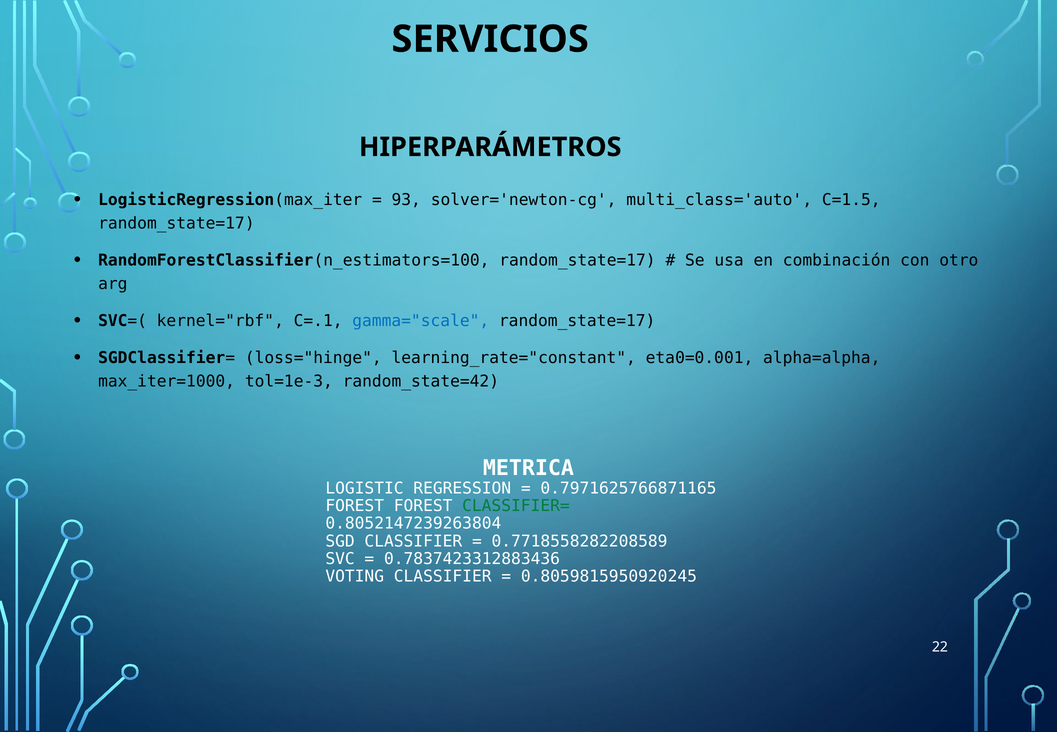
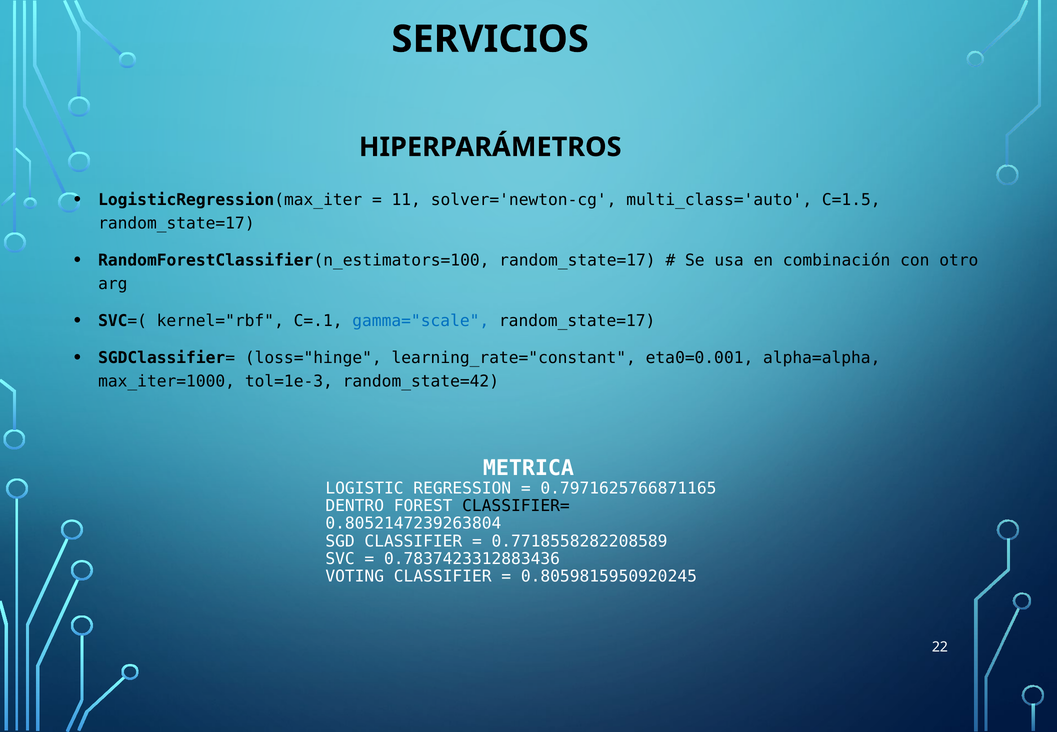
93: 93 -> 11 (406, 200)
FOREST: FOREST -> DENTRO (355, 506)
CLASSIFIER= colour: green -> black (516, 506)
